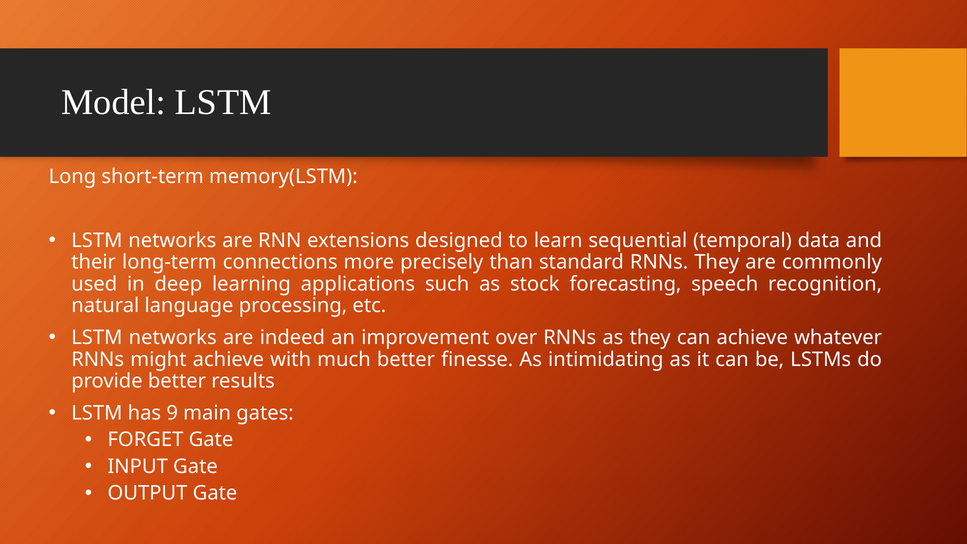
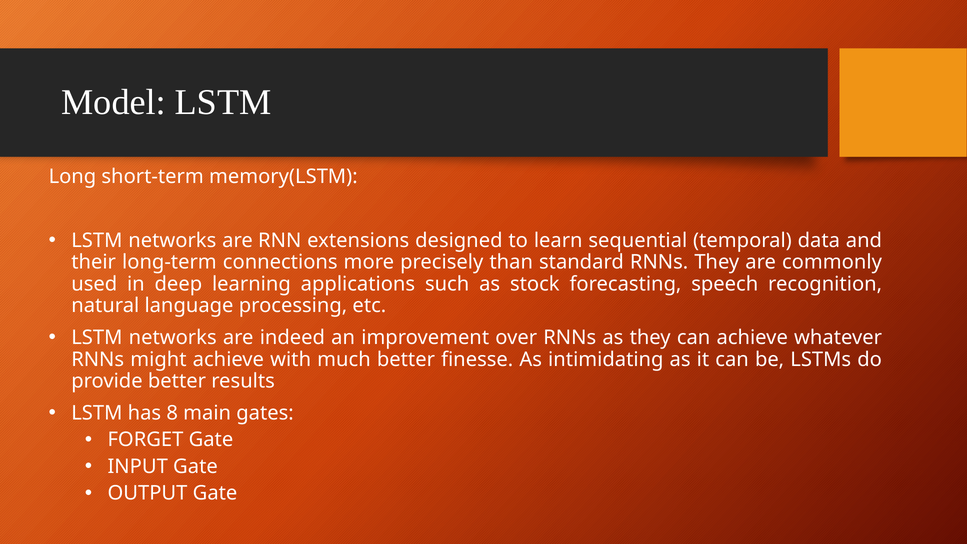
9: 9 -> 8 (172, 413)
